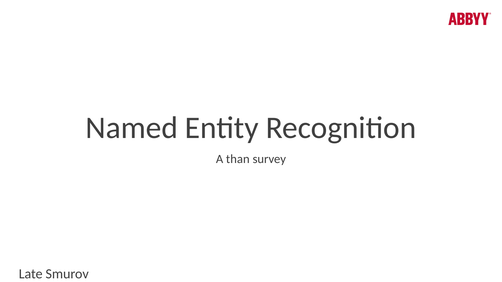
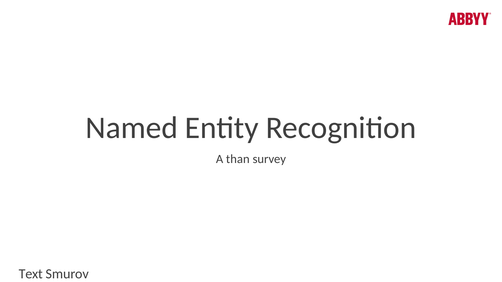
Late: Late -> Text (31, 274)
